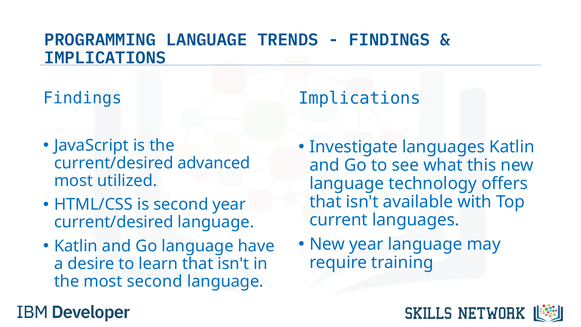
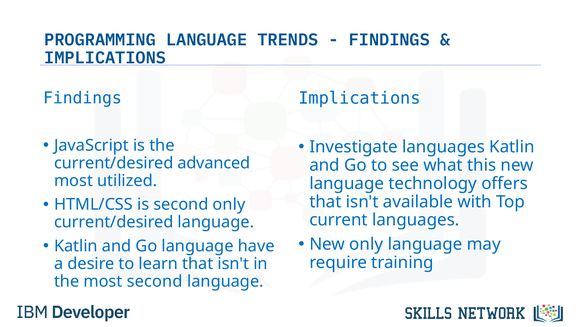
second year: year -> only (229, 204)
New year: year -> only (366, 244)
